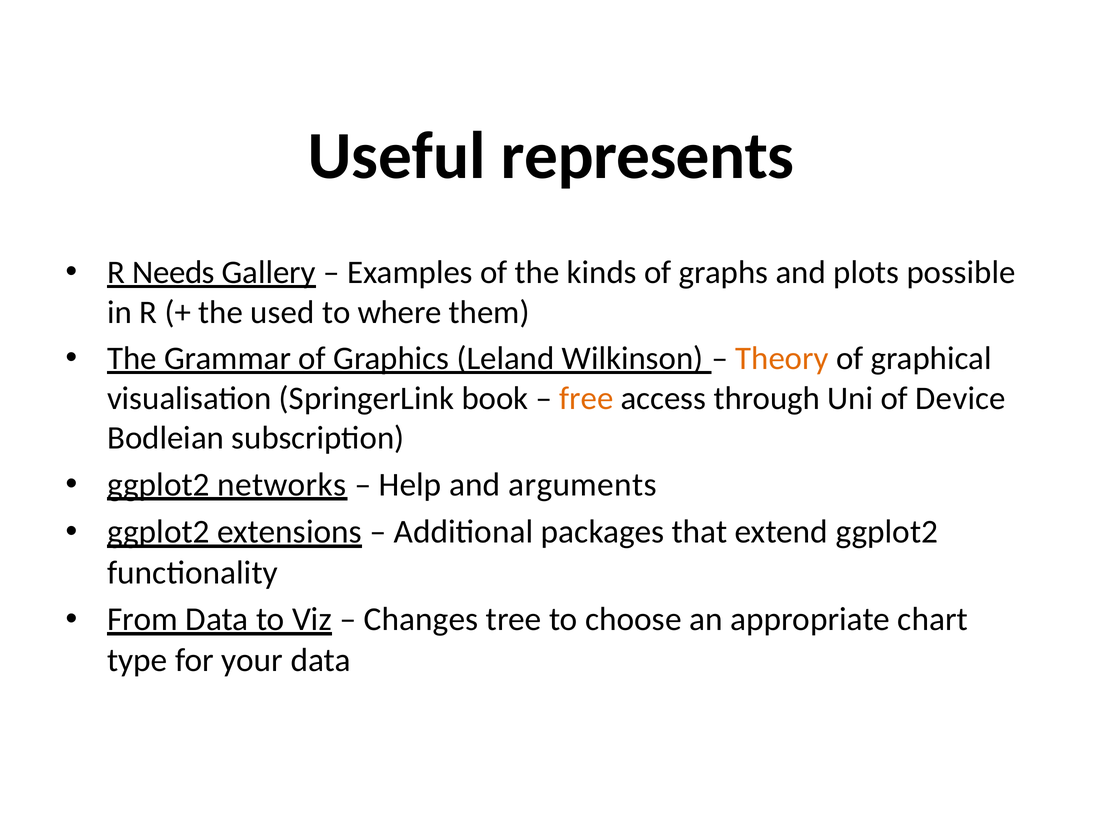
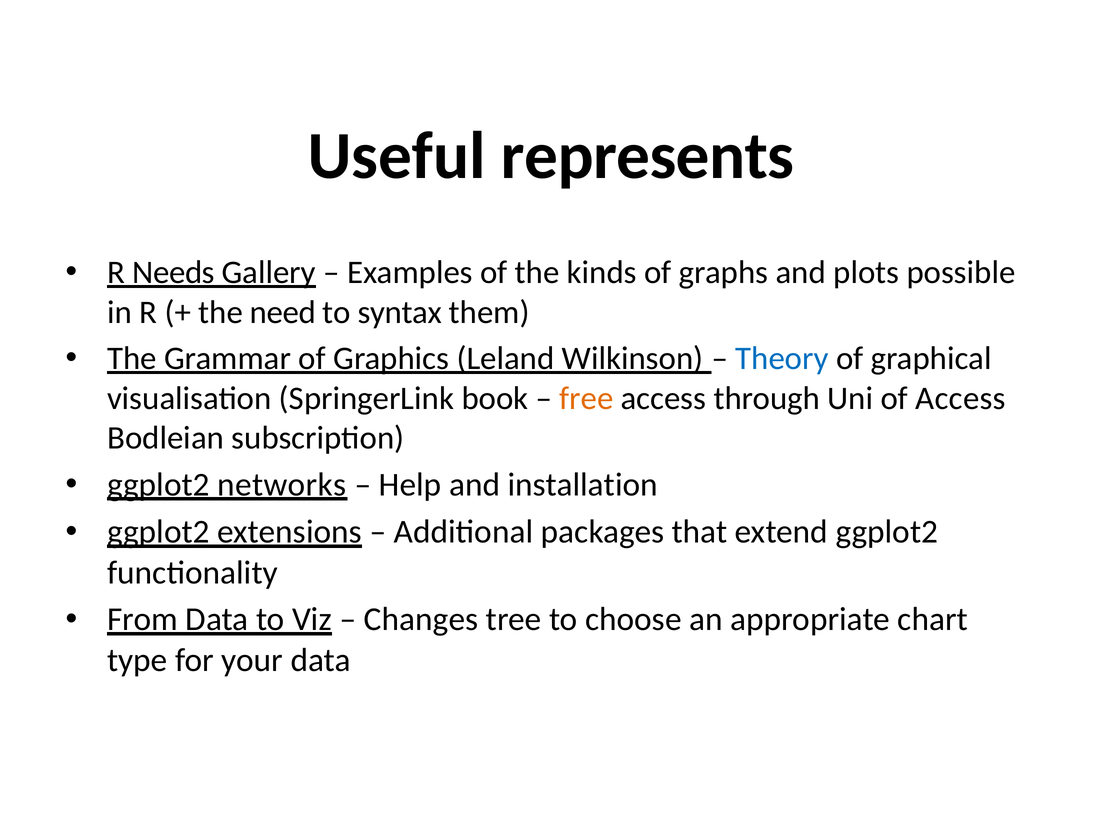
used: used -> need (283, 313)
where: where -> syntax (400, 313)
Theory colour: orange -> blue (782, 359)
of Device: Device -> Access (961, 399)
arguments: arguments -> installation (583, 485)
